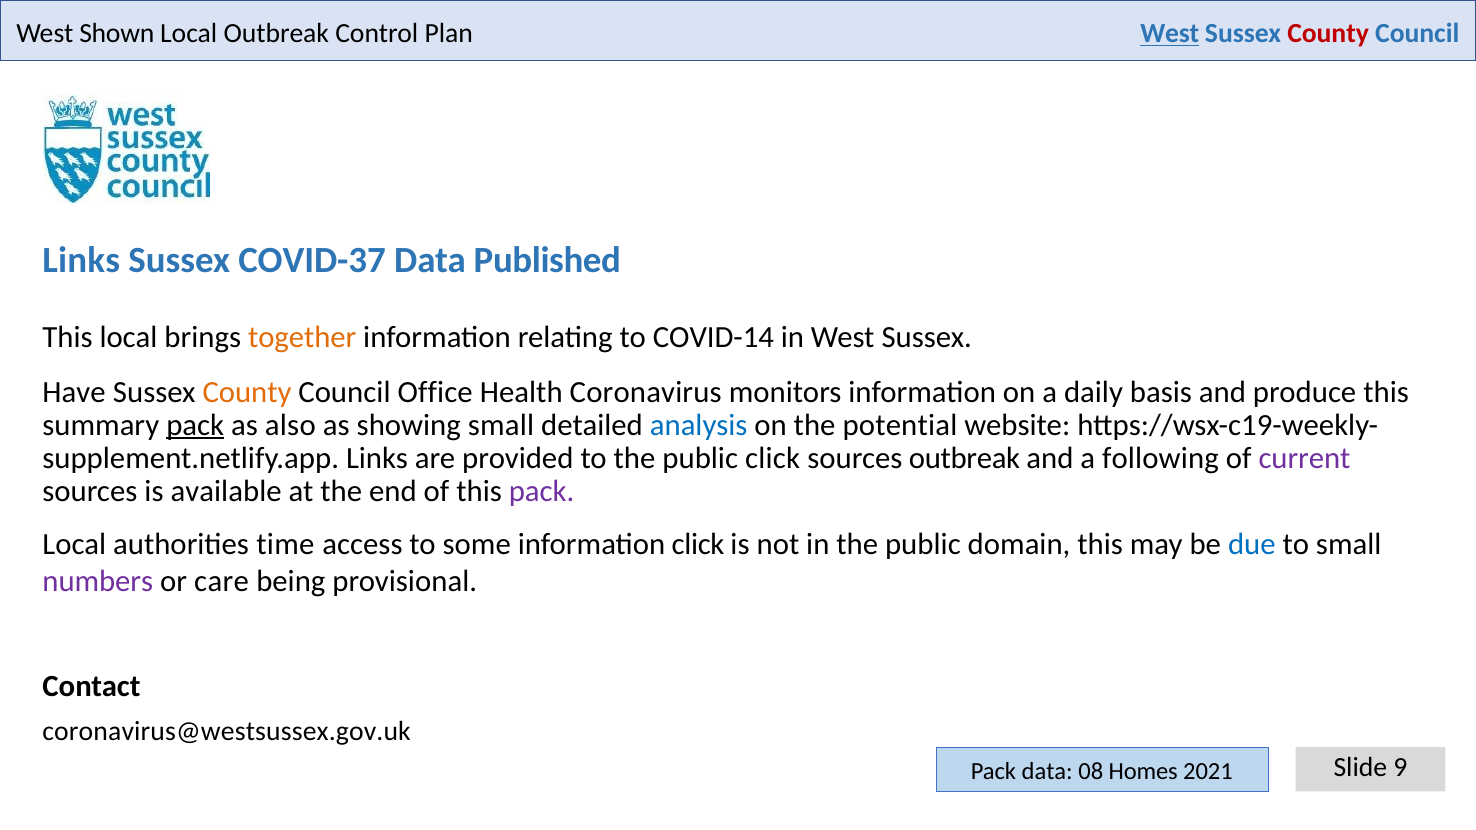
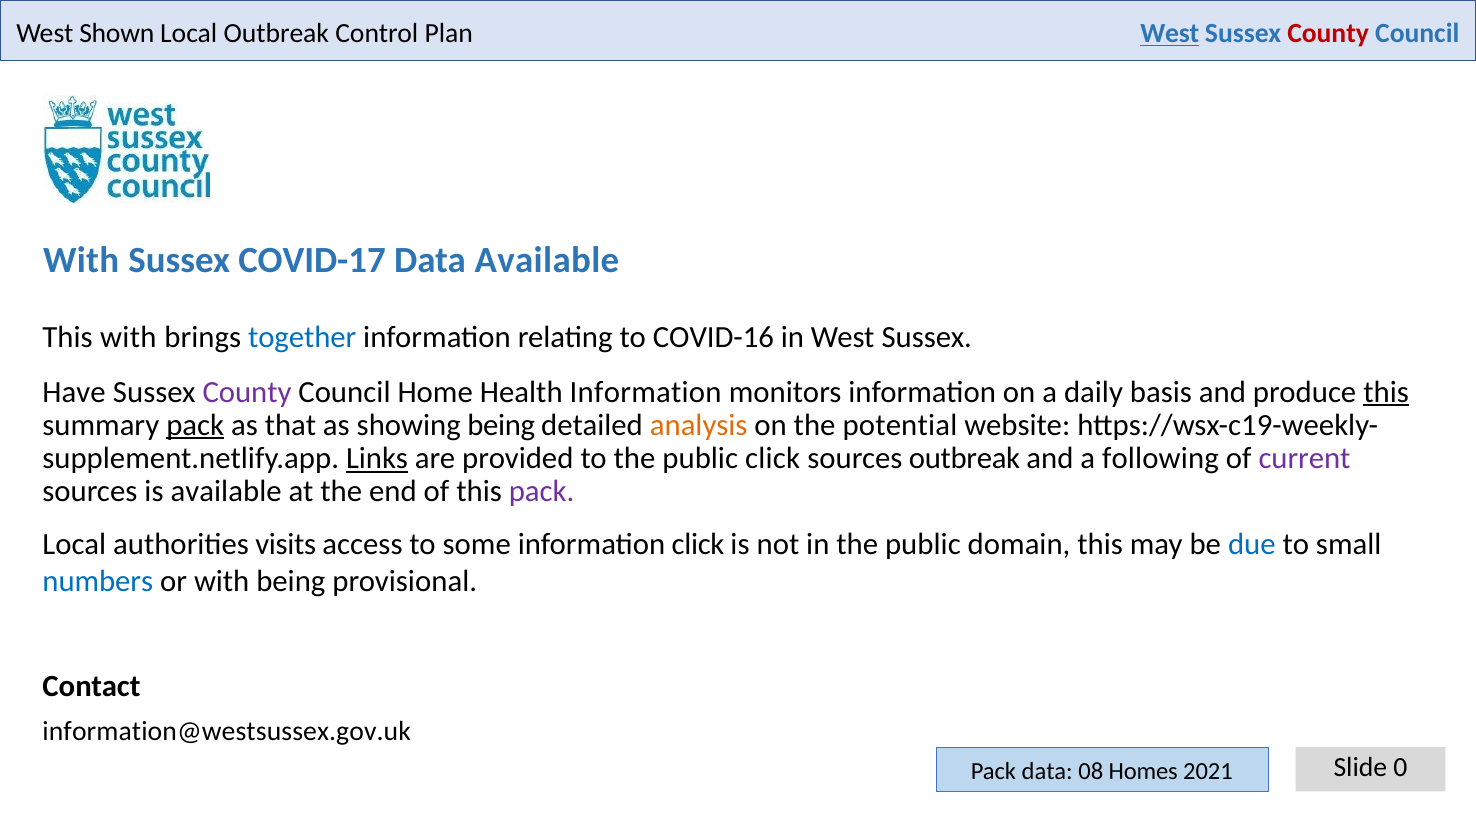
Links: Links -> With (81, 261)
COVID-37: COVID-37 -> COVID-17 (312, 261)
Data Published: Published -> Available (547, 261)
This local: local -> with (128, 337)
together colour: orange -> blue (302, 337)
COVID-14: COVID-14 -> COVID-16 (713, 337)
County colour: orange -> purple (247, 392)
Office: Office -> Home (435, 392)
Health Coronavirus: Coronavirus -> Information (646, 392)
this underline: none -> present (1386, 392)
also: also -> that (290, 425)
showing small: small -> being (501, 425)
analysis colour: blue -> orange (699, 425)
Links underline: none -> present (377, 458)
time: time -> visits (286, 544)
numbers colour: purple -> blue (98, 581)
or care: care -> with (222, 581)
coronavirus@westsussex.gov.uk: coronavirus@westsussex.gov.uk -> information@westsussex.gov.uk (227, 732)
9: 9 -> 0 (1400, 768)
